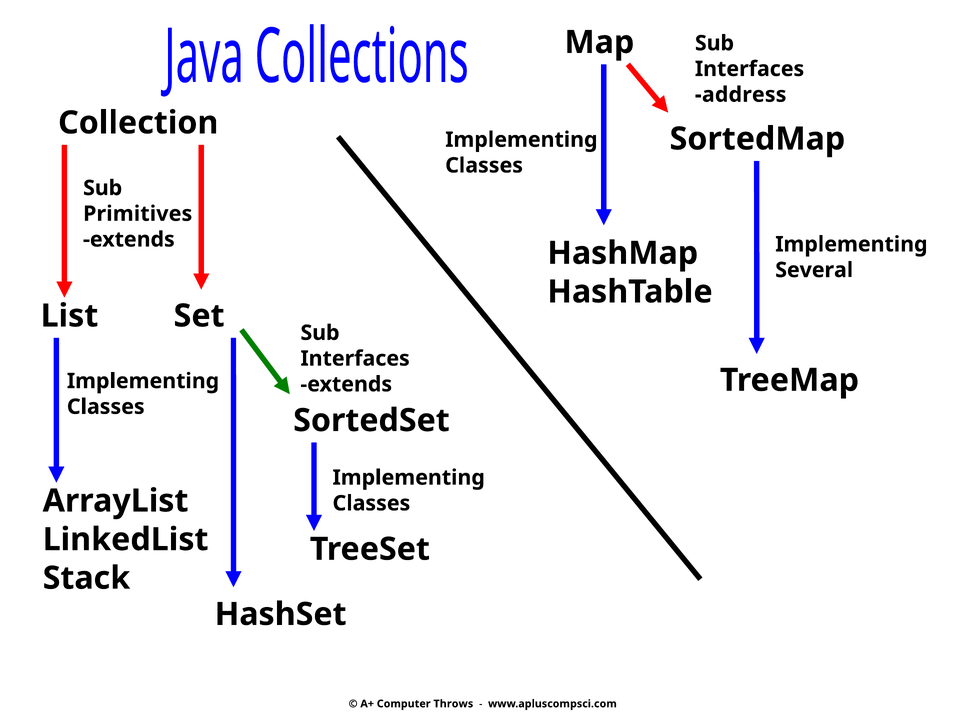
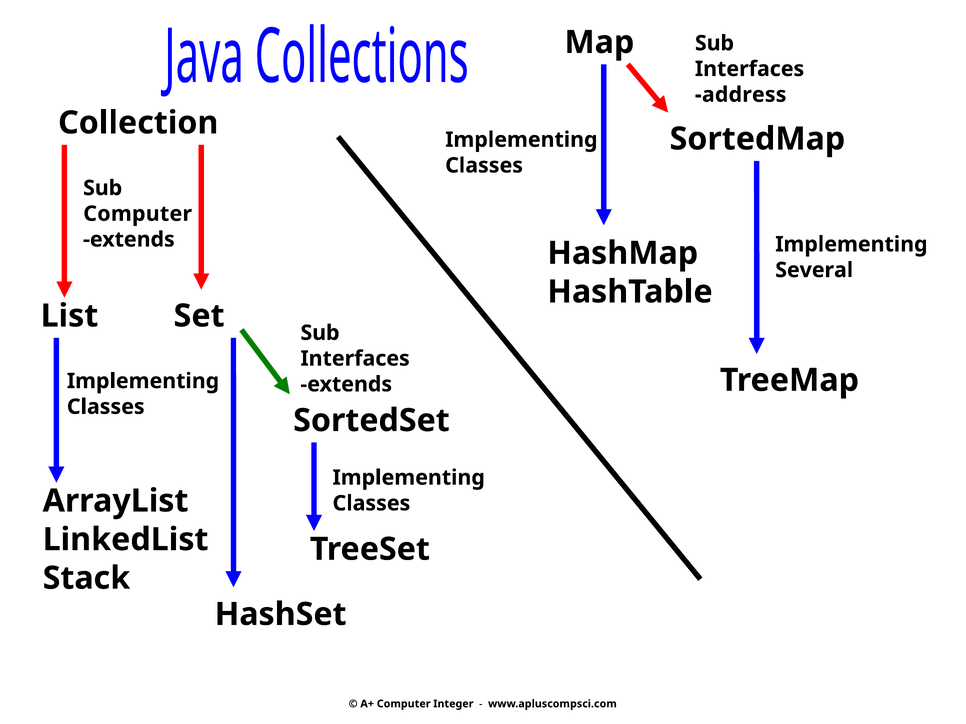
Primitives: Primitives -> Computer (138, 214)
Throws: Throws -> Integer (453, 704)
